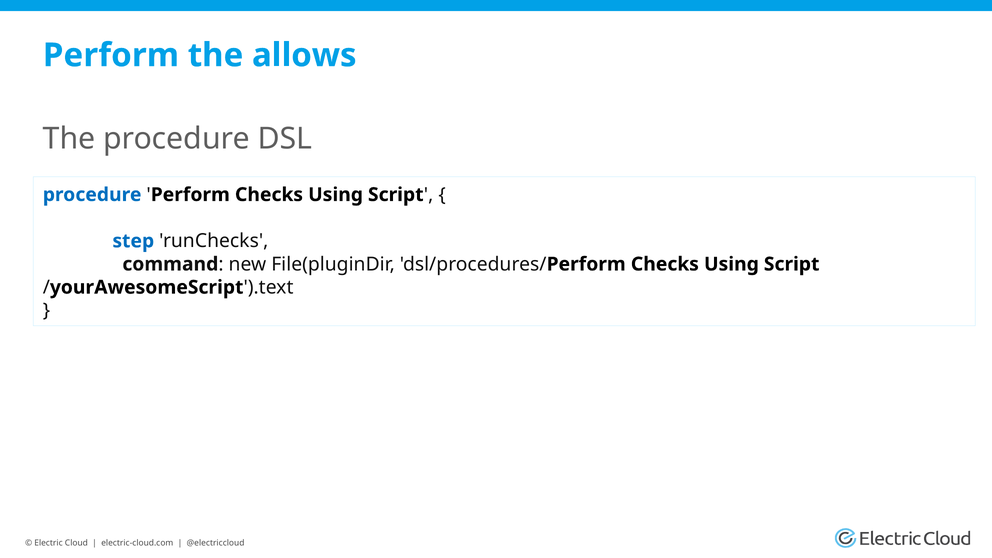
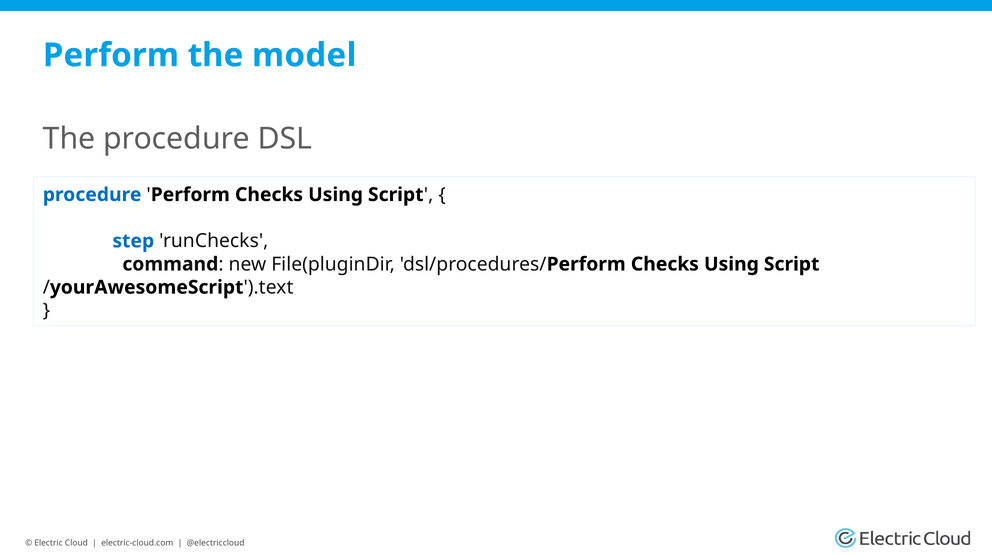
allows: allows -> model (304, 55)
